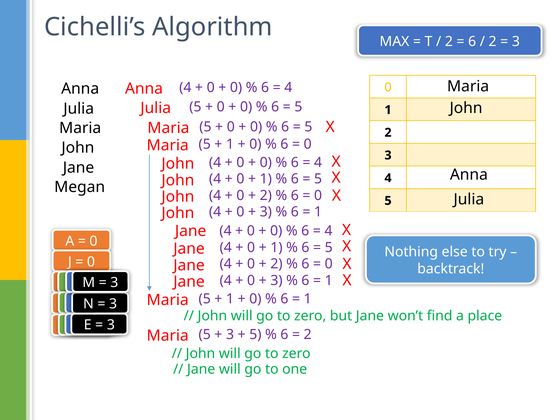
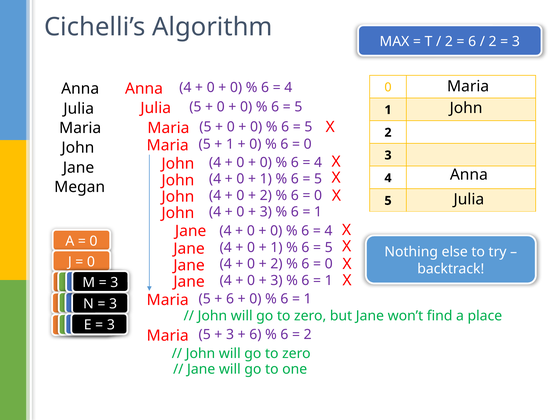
1: 1 -> 6 (230, 299)
5: 5 -> 6 (255, 335)
